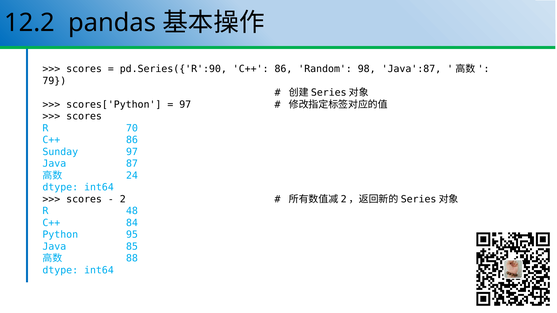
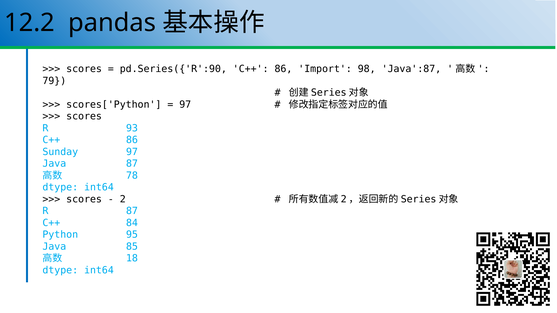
Random: Random -> Import (325, 69)
70: 70 -> 93 (132, 128)
24: 24 -> 78 (132, 176)
R 48: 48 -> 87 (132, 211)
88: 88 -> 18 (132, 259)
